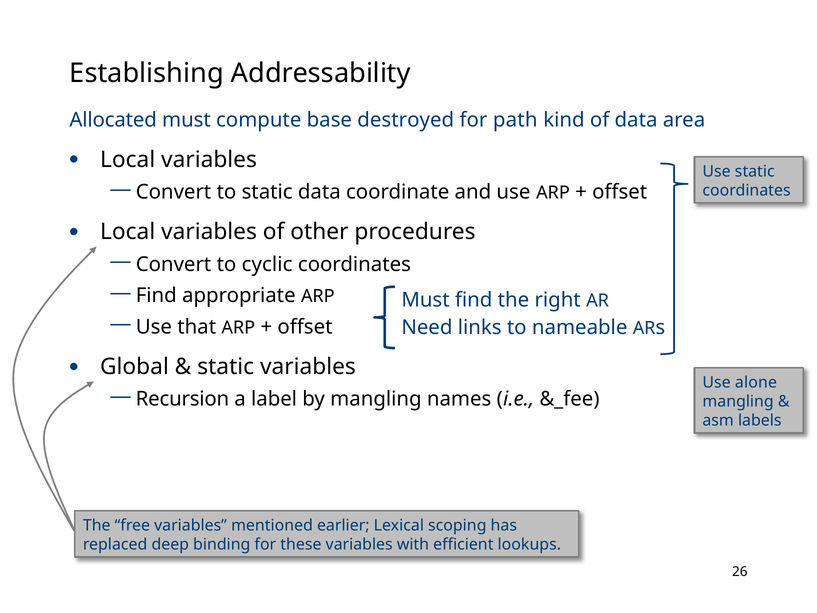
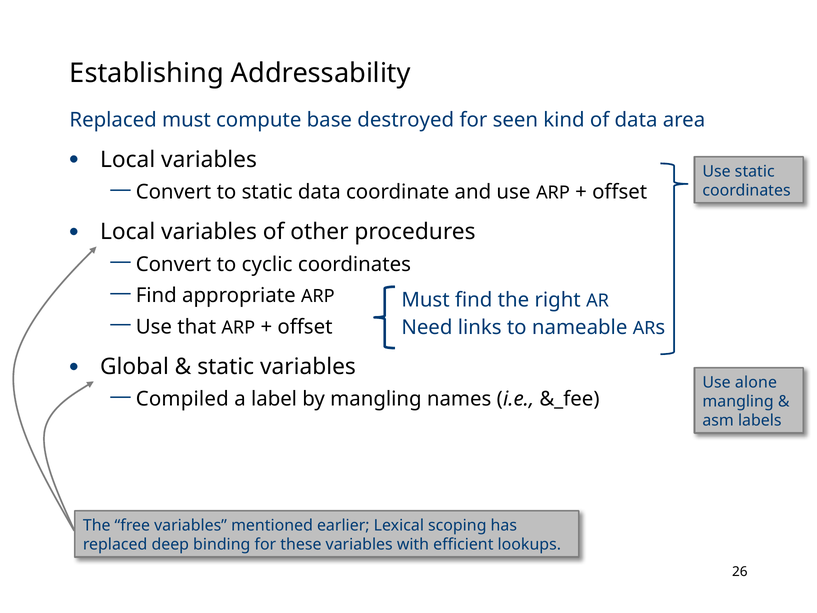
Allocated: Allocated -> Replaced (113, 120)
path: path -> seen (515, 120)
Recursion: Recursion -> Compiled (182, 399)
